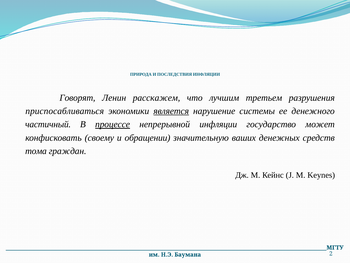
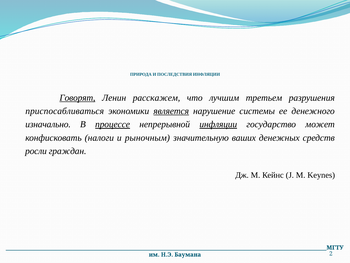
Говорят underline: none -> present (77, 98)
частичный: частичный -> изначально (48, 124)
инфляции underline: none -> present (218, 124)
своему: своему -> налоги (99, 137)
обращении: обращении -> рыночным (147, 137)
тома: тома -> росли (36, 151)
